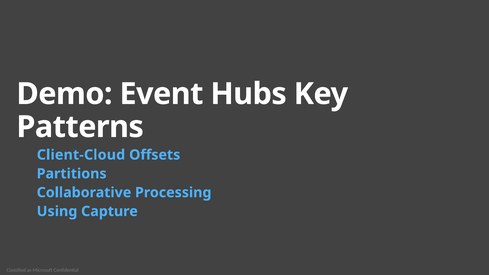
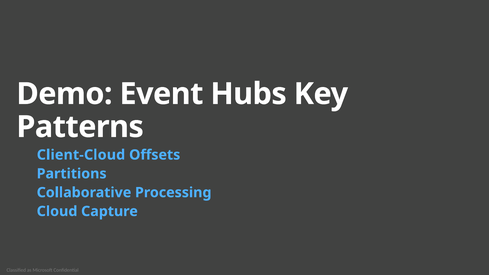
Using: Using -> Cloud (57, 211)
